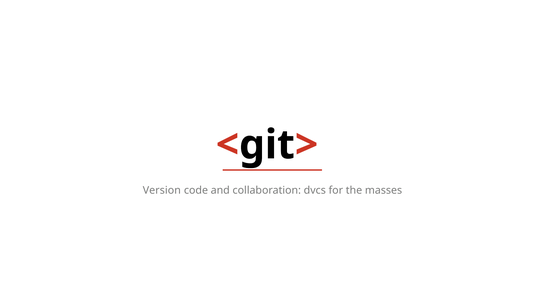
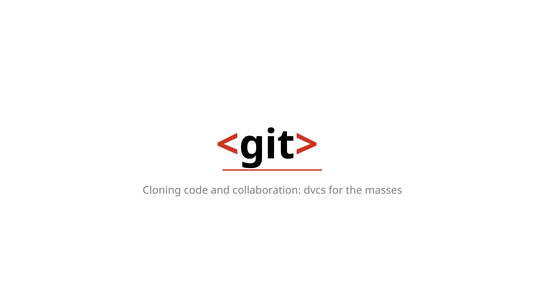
Version: Version -> Cloning (162, 191)
